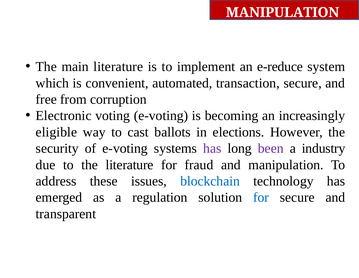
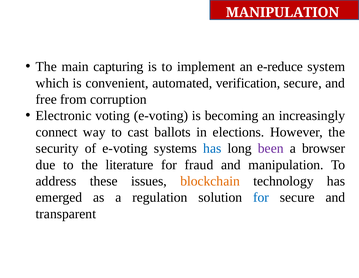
main literature: literature -> capturing (118, 67)
transaction: transaction -> verification (248, 83)
eligible: eligible -> connect (57, 132)
has colour: purple -> blue (212, 148)
industry: industry -> browser (324, 148)
blockchain colour: blue -> orange (210, 181)
